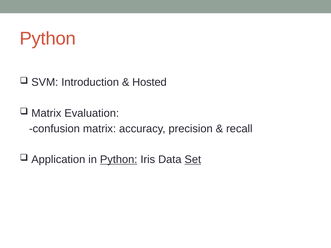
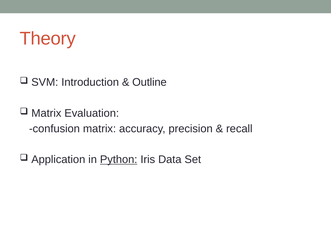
Python: Python -> Theory (48, 39)
Hosted: Hosted -> Outline (149, 82)
Set underline: present -> none (193, 160)
